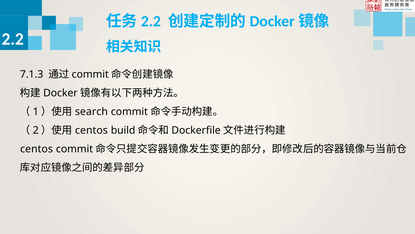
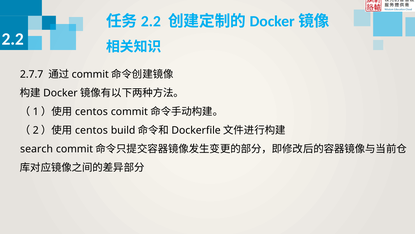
7.1.3: 7.1.3 -> 2.7.7 (32, 74)
search: search -> centos (91, 111)
centos: centos -> search (37, 149)
